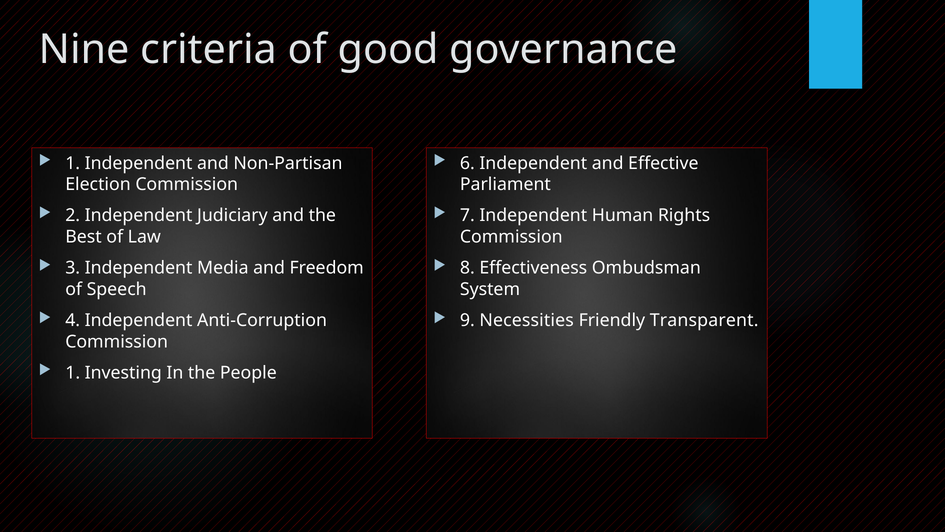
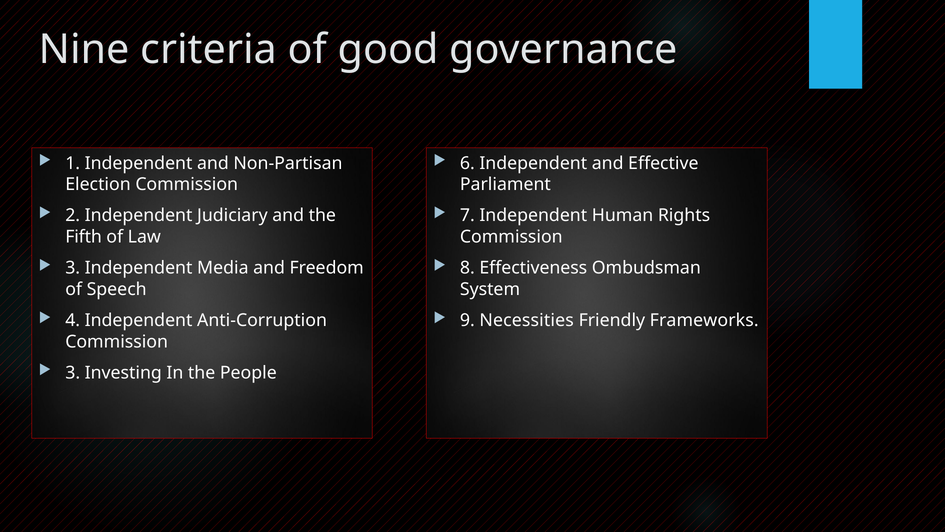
Best: Best -> Fifth (84, 237)
Transparent: Transparent -> Frameworks (704, 320)
1: 1 -> 3 (73, 373)
